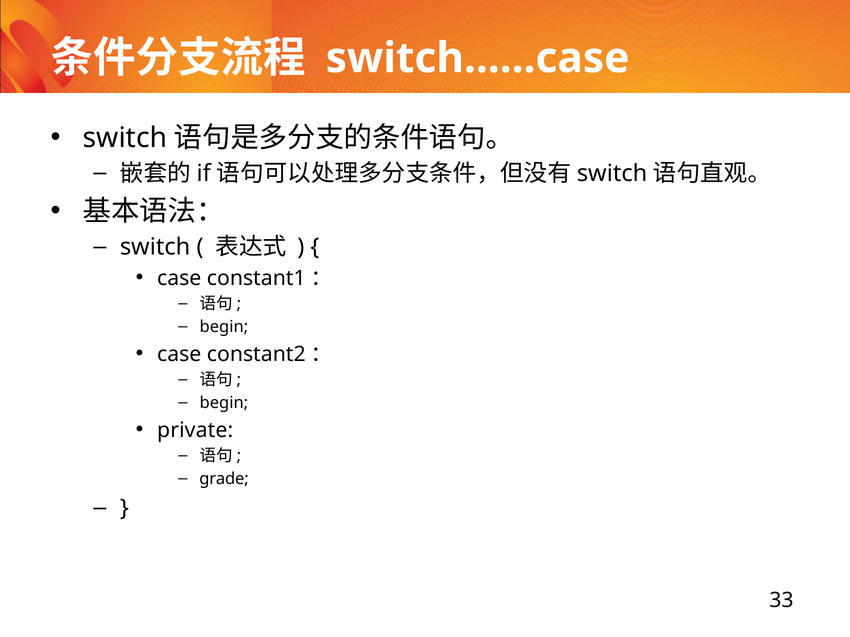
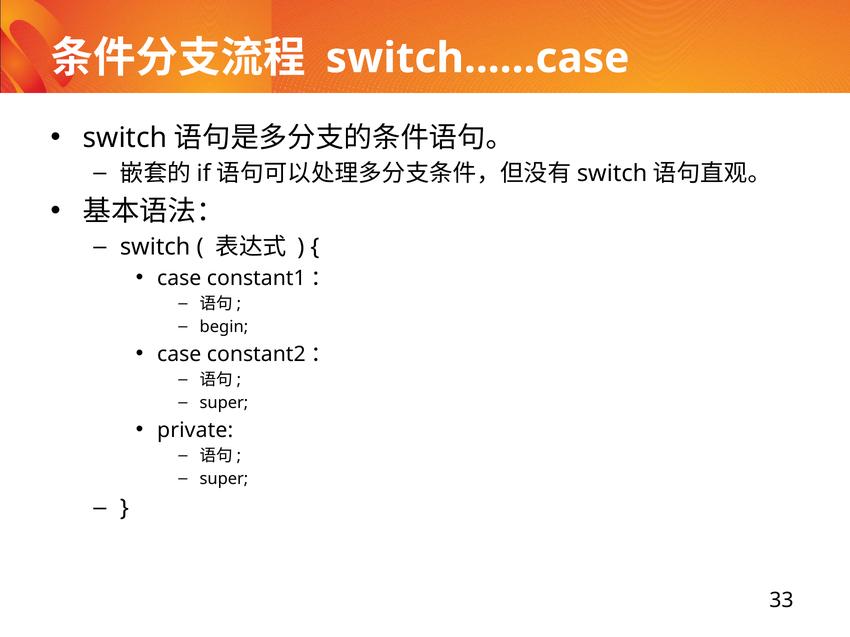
begin: begin -> super (224, 403)
grade: grade -> super (224, 479)
